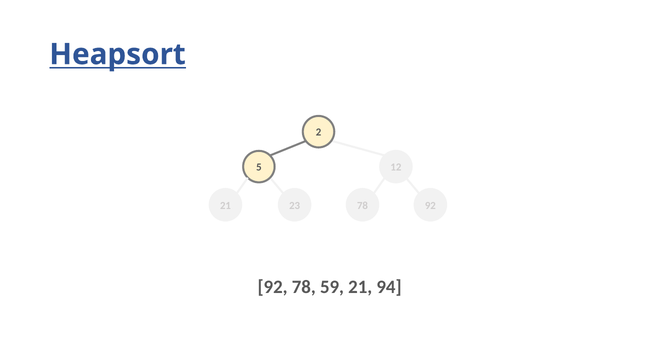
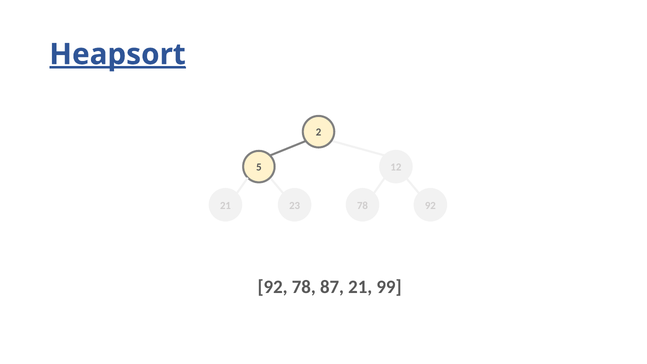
Heapsort underline: none -> present (118, 54)
59: 59 -> 87 (332, 287)
94: 94 -> 99 (389, 287)
